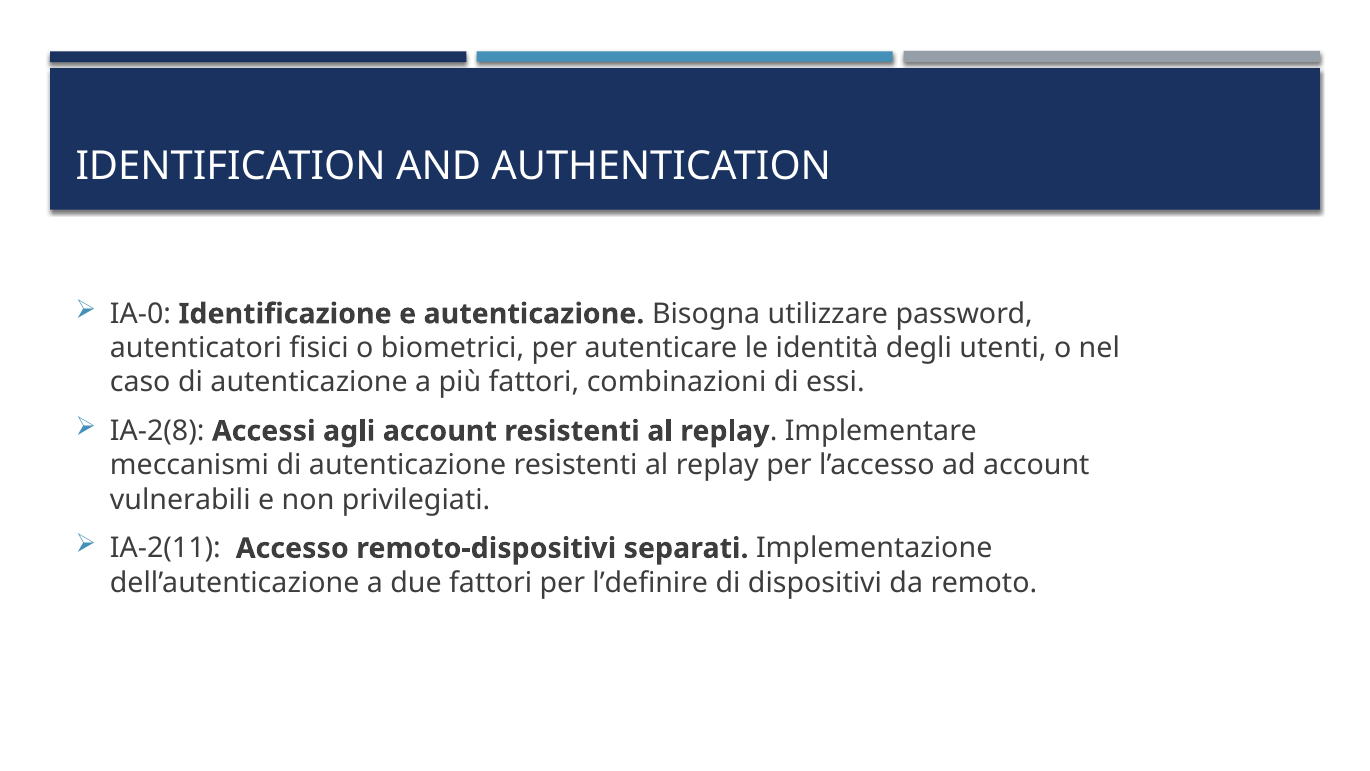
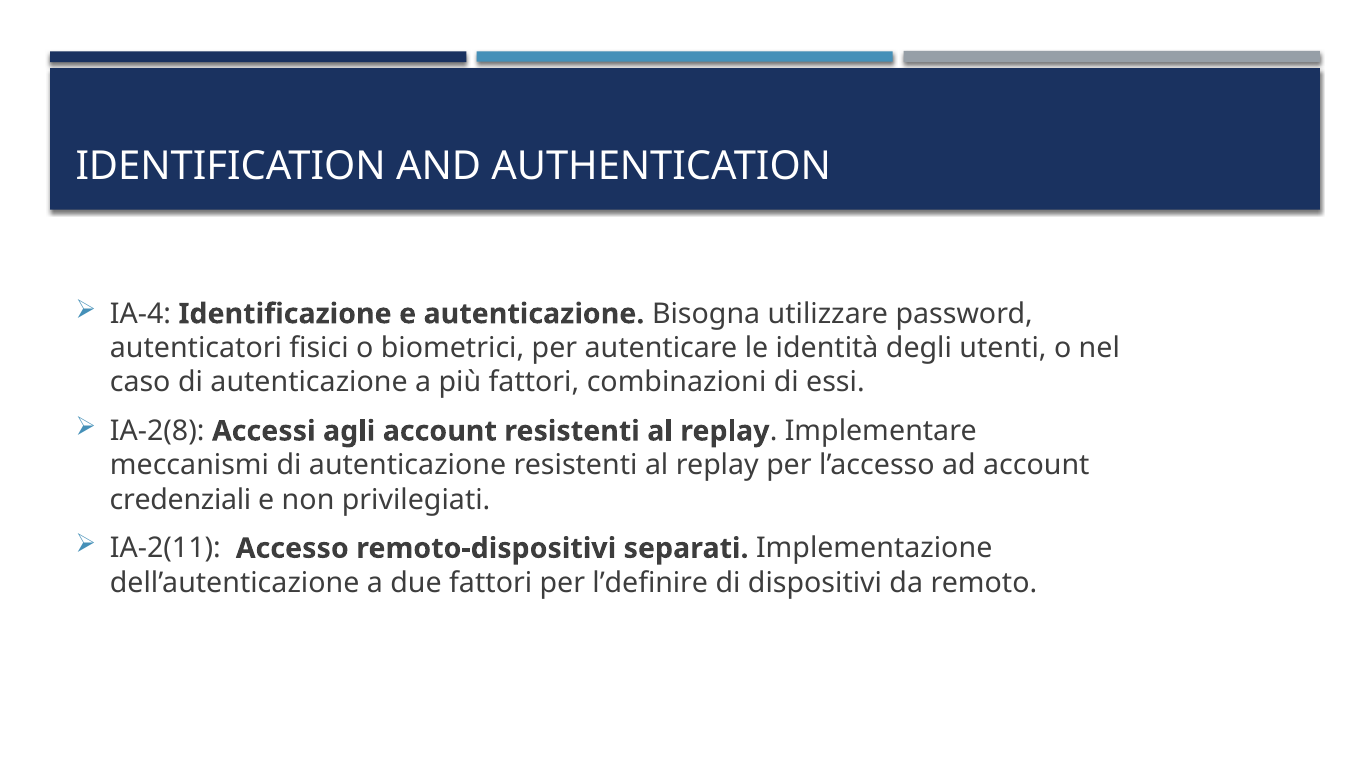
IA-0: IA-0 -> IA-4 (140, 314)
vulnerabili: vulnerabili -> credenziali (180, 500)
